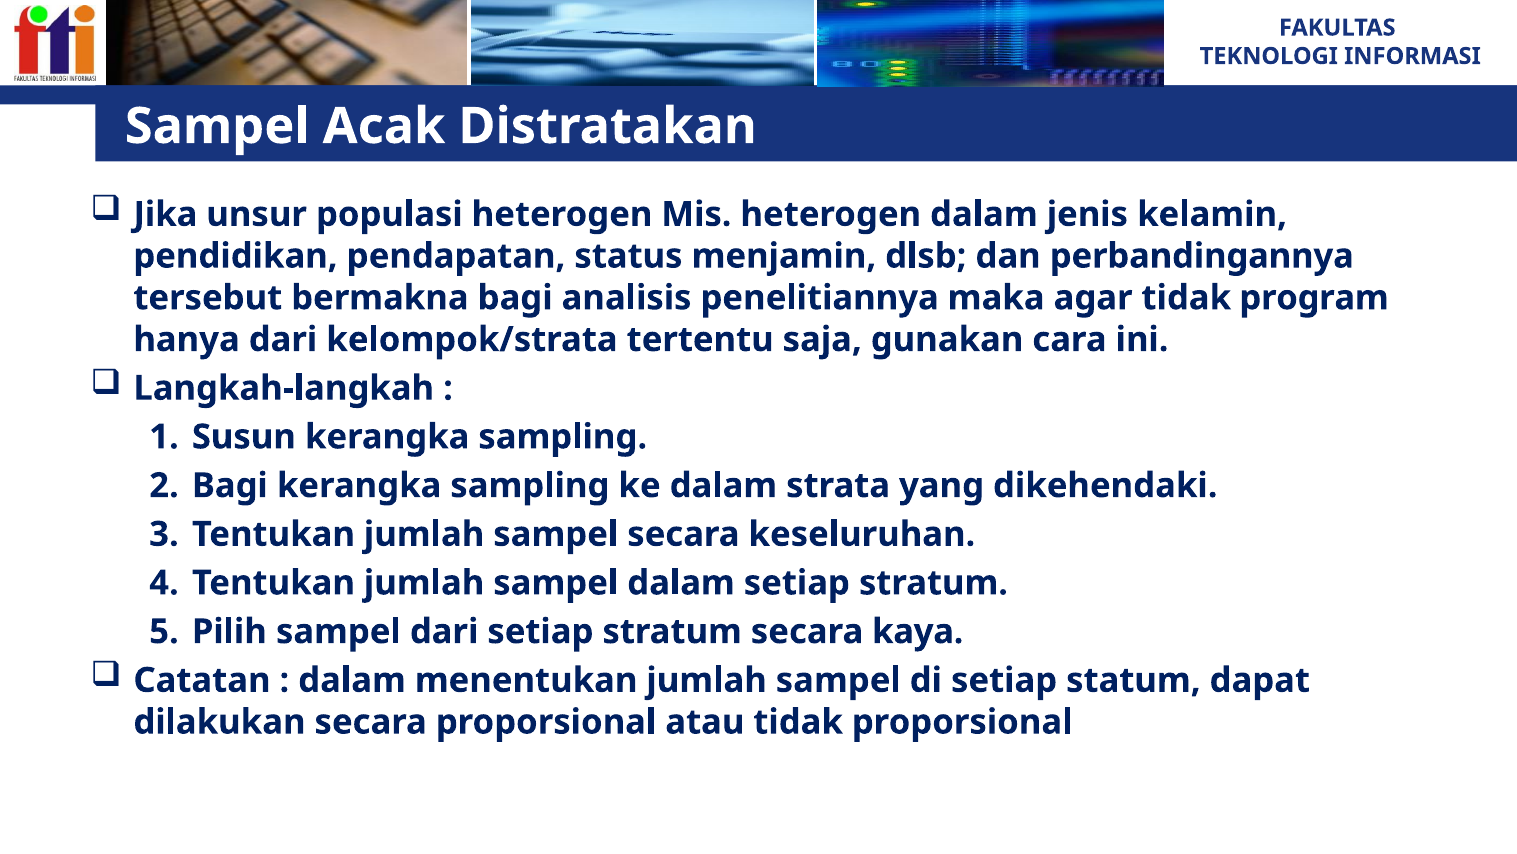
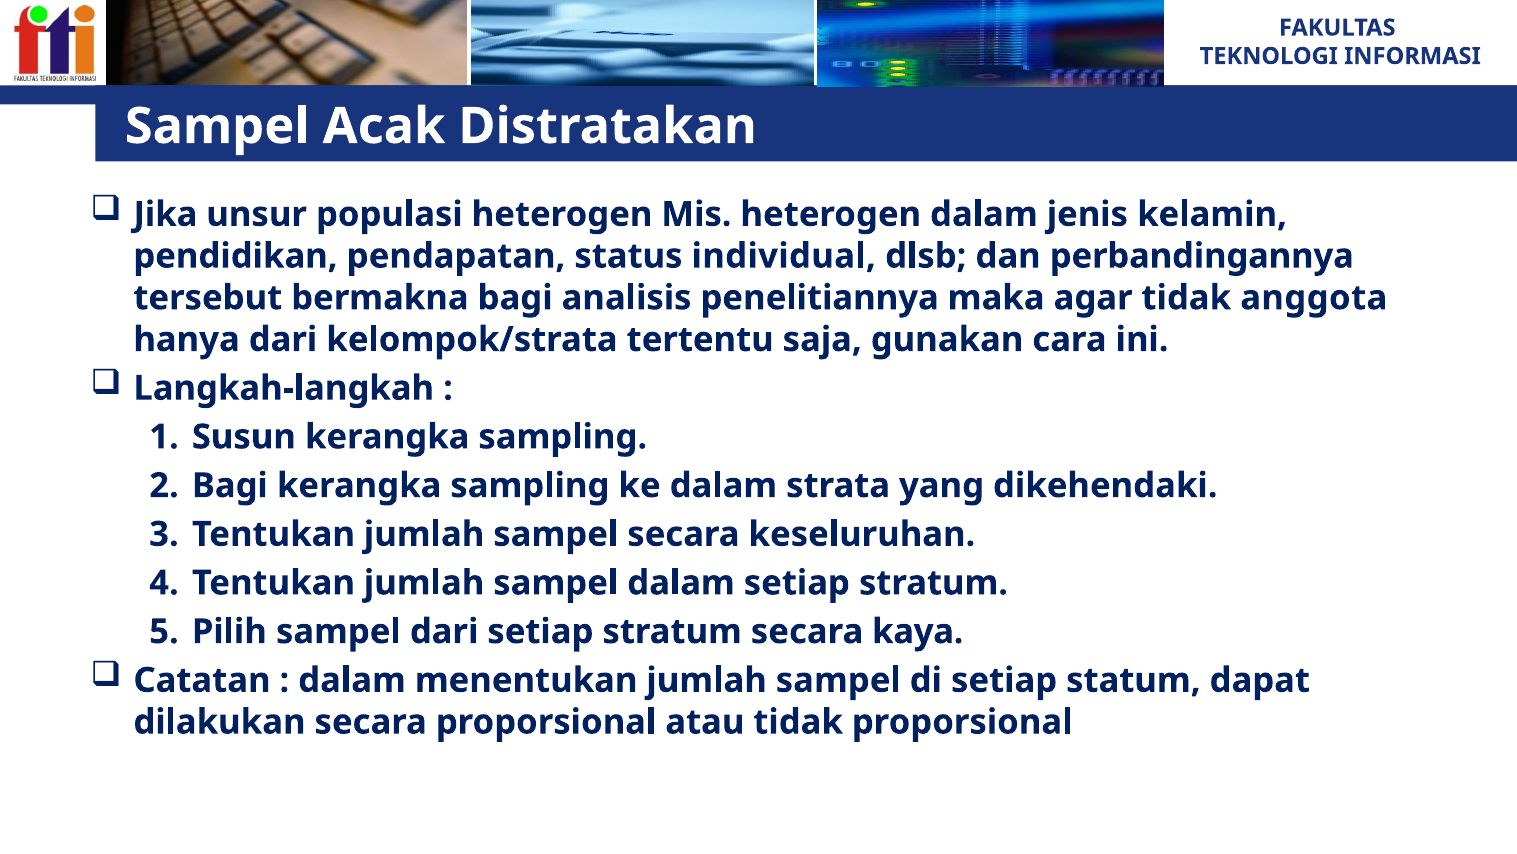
menjamin: menjamin -> individual (784, 256)
program: program -> anggota (1314, 298)
